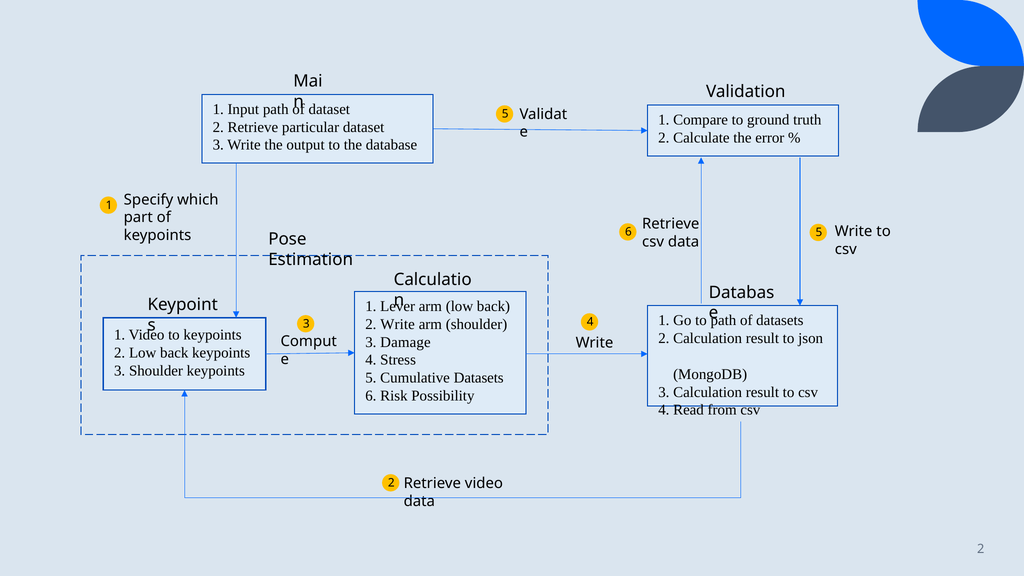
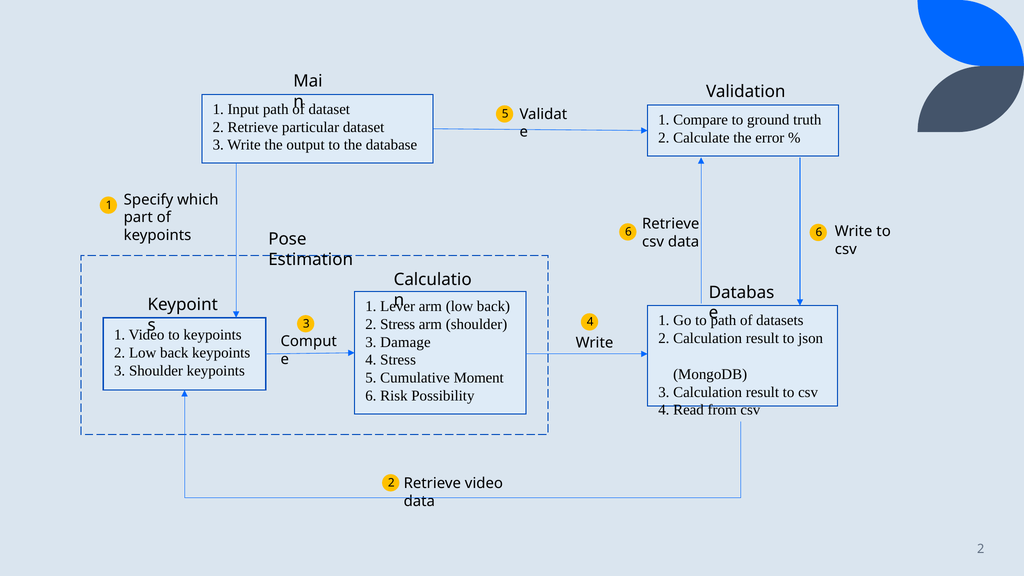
6 5: 5 -> 6 (819, 232)
2 Write: Write -> Stress (398, 324)
Cumulative Datasets: Datasets -> Moment (479, 378)
